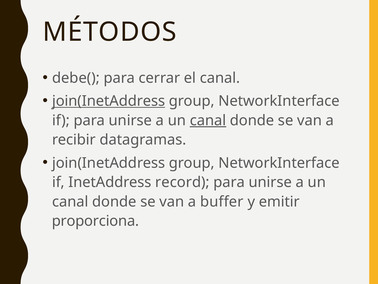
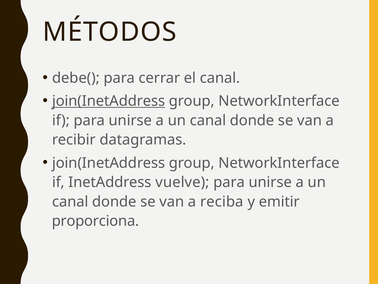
canal underline: present -> none (208, 120)
record: record -> vuelve (182, 182)
buffer: buffer -> reciba (222, 201)
